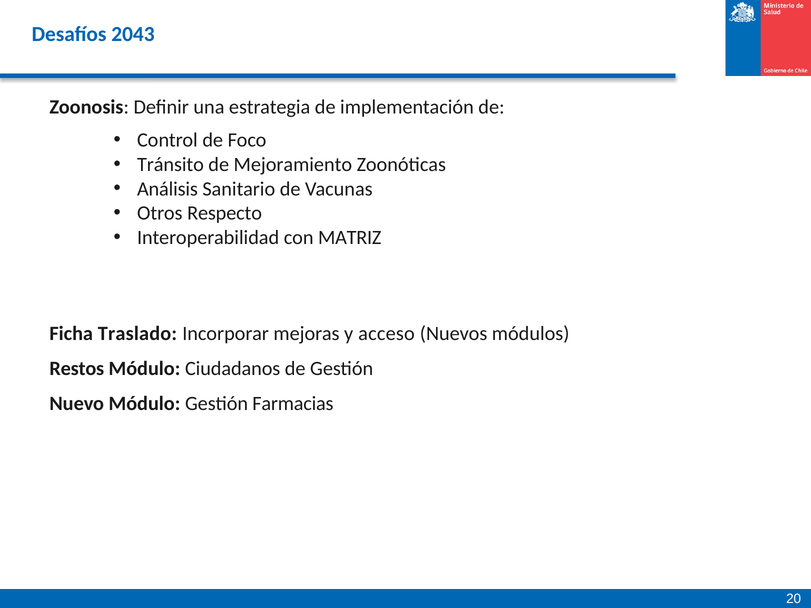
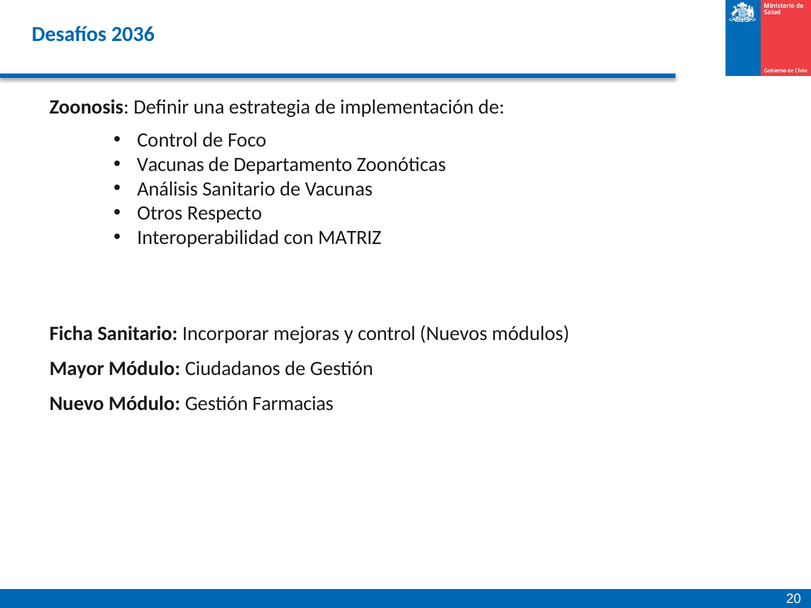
2043: 2043 -> 2036 (133, 34)
Tránsito: Tránsito -> Vacunas (171, 165)
Mejoramiento: Mejoramiento -> Departamento (293, 165)
Ficha Traslado: Traslado -> Sanitario (138, 334)
y acceso: acceso -> control (387, 334)
Restos: Restos -> Mayor (77, 369)
